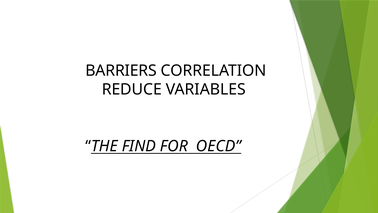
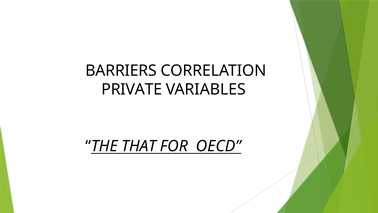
REDUCE: REDUCE -> PRIVATE (132, 89)
FIND: FIND -> THAT (139, 146)
